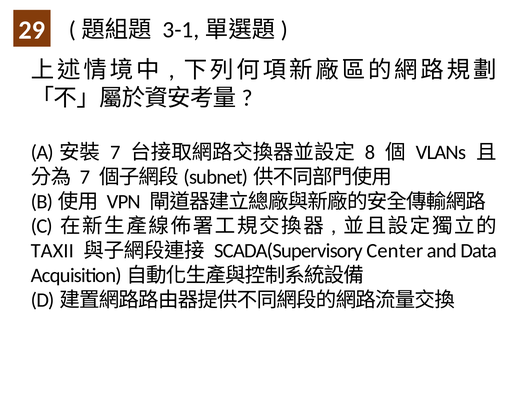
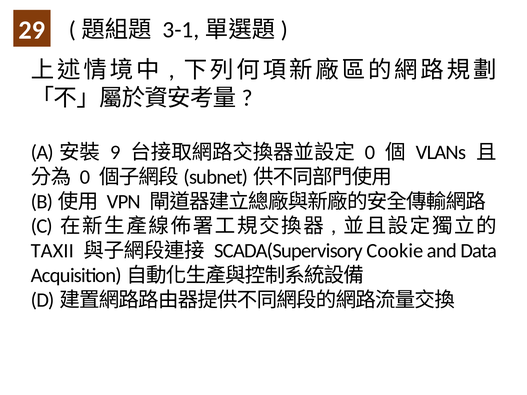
7: 7 -> 9 (115, 153)
8: 8 -> 0 (370, 153)
7: 7 -> 0 (85, 177)
Center: Center -> Cookie (395, 251)
